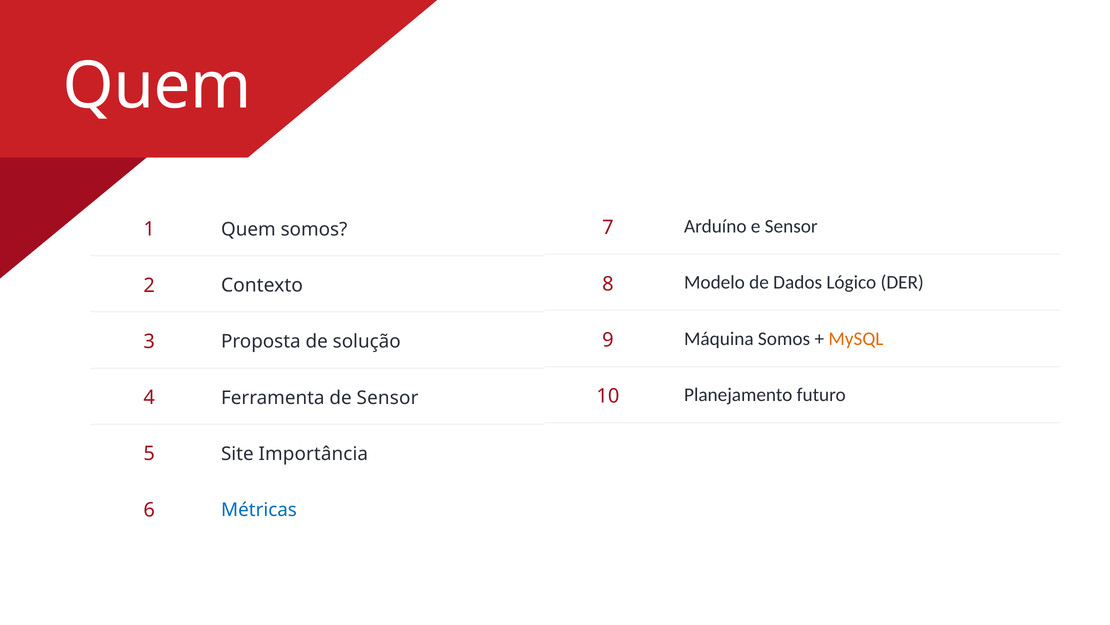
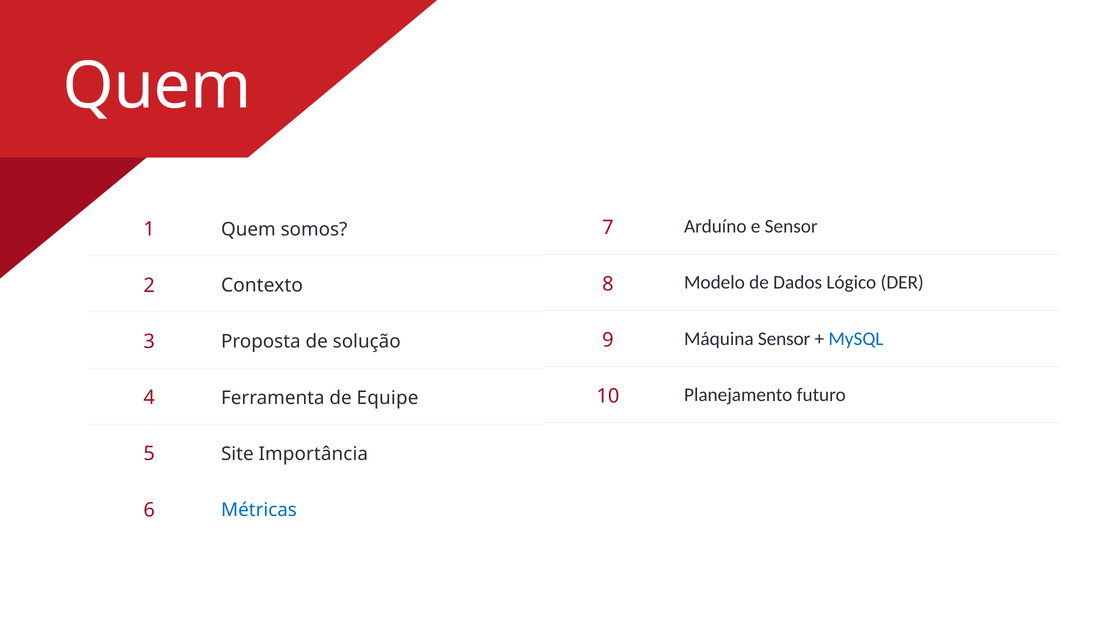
Máquina Somos: Somos -> Sensor (784, 338)
MySQL colour: orange -> blue (856, 338)
de Sensor: Sensor -> Equipe (388, 397)
